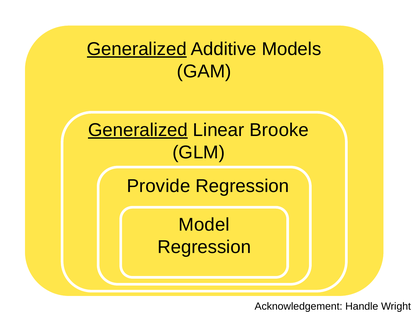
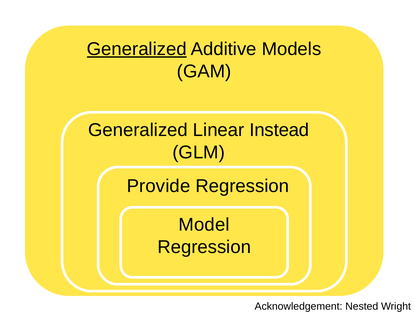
Generalized underline: present -> none (138, 130)
Brooke: Brooke -> Instead (279, 130)
Handle: Handle -> Nested (362, 306)
